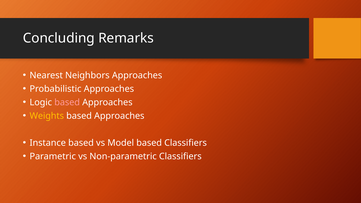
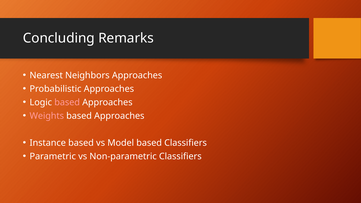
Weights colour: yellow -> pink (47, 116)
